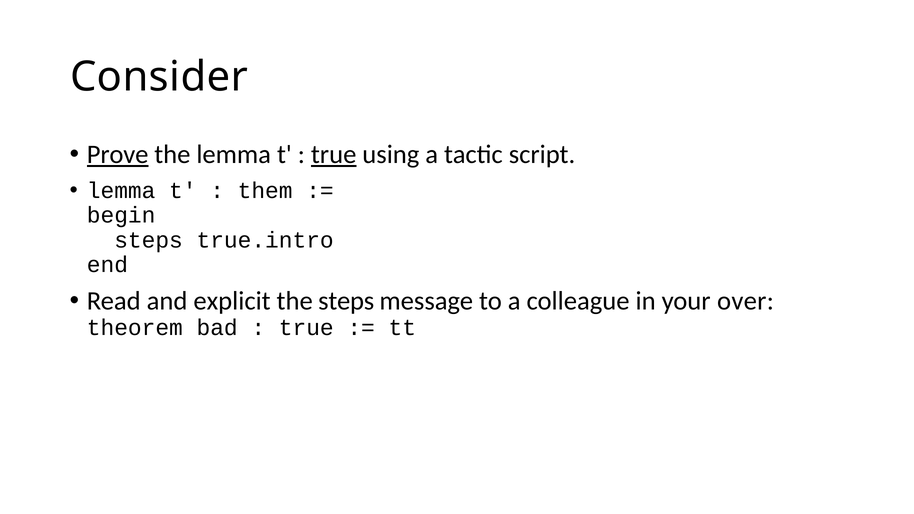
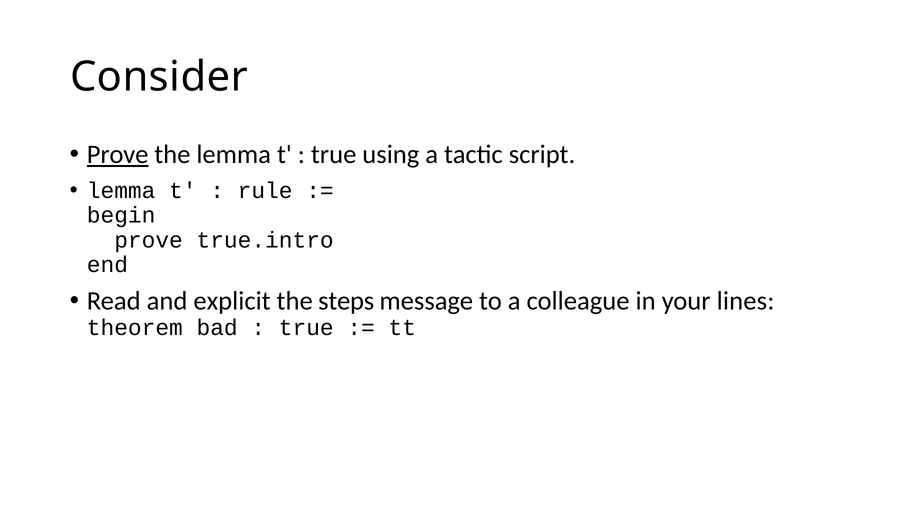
true underline: present -> none (334, 155)
them: them -> rule (265, 191)
steps: steps -> prove (149, 240)
over: over -> lines (746, 301)
